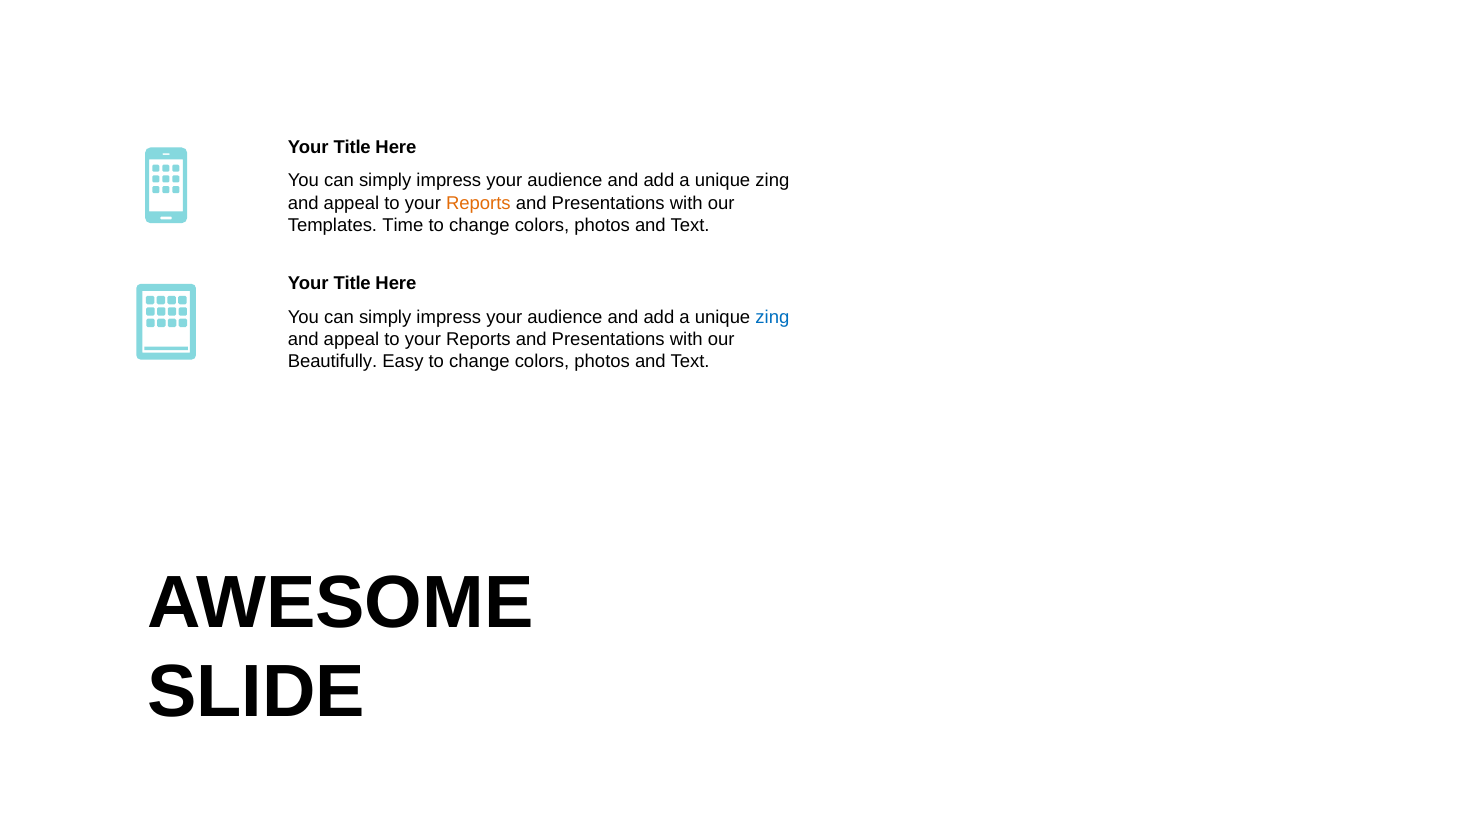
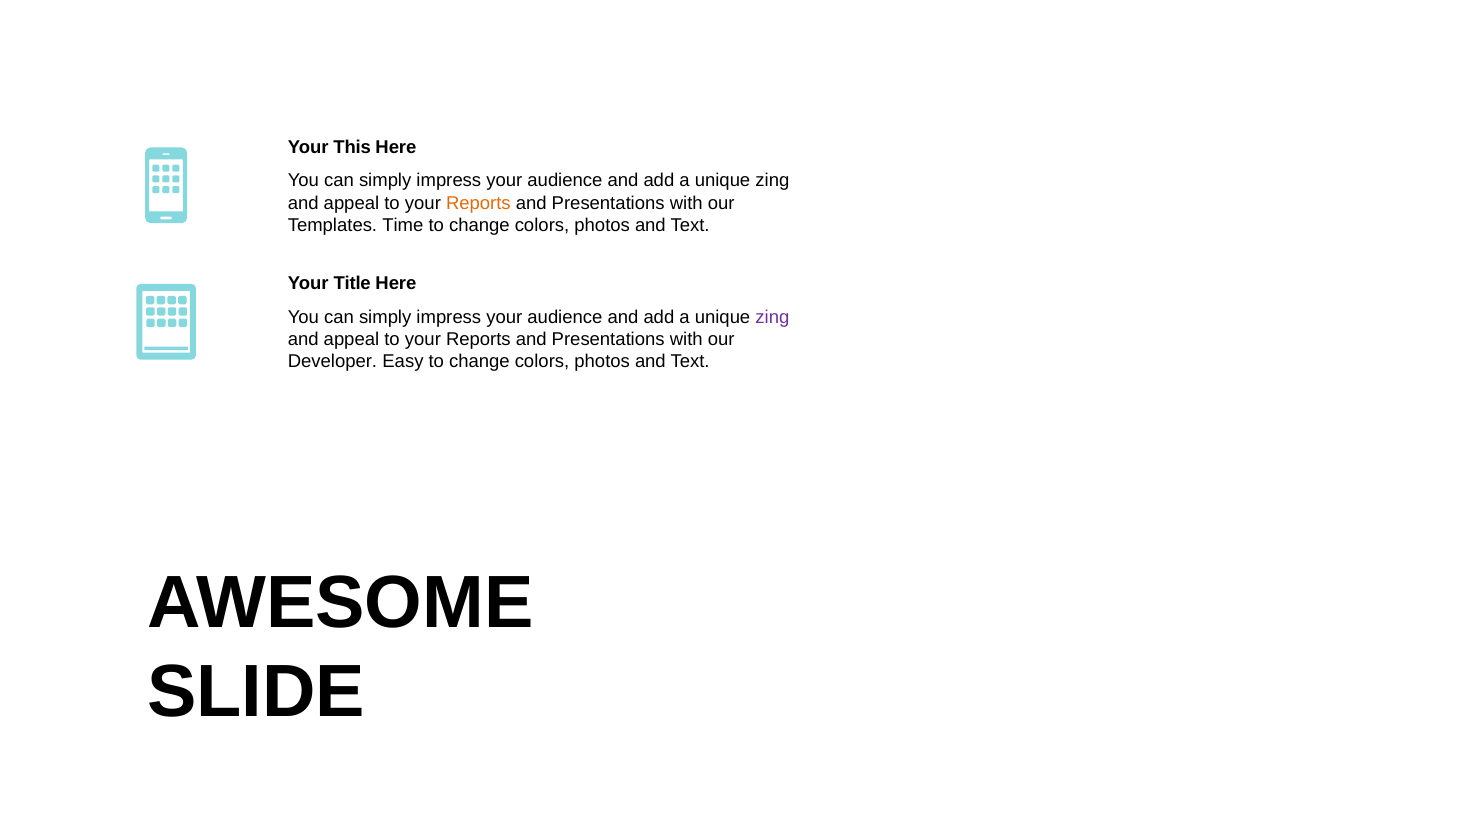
Title: Title -> This (352, 147)
zing colour: blue -> purple (772, 317)
Beautifully: Beautifully -> Developer (332, 362)
